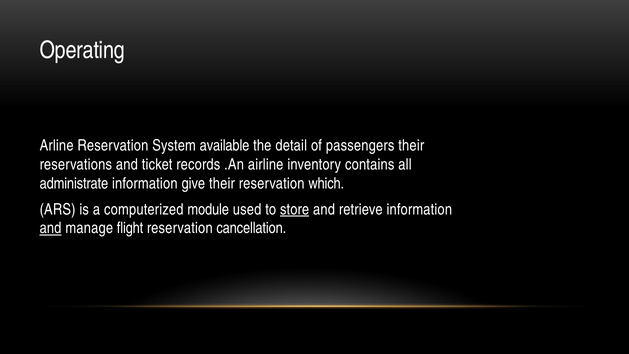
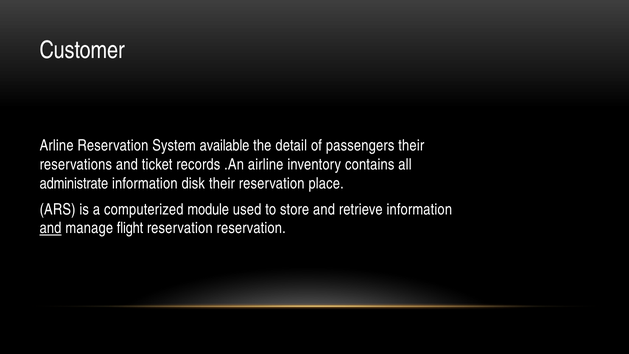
Operating: Operating -> Customer (82, 50)
give: give -> disk (193, 183)
which: which -> place (326, 183)
store underline: present -> none (295, 209)
reservation cancellation: cancellation -> reservation (251, 228)
